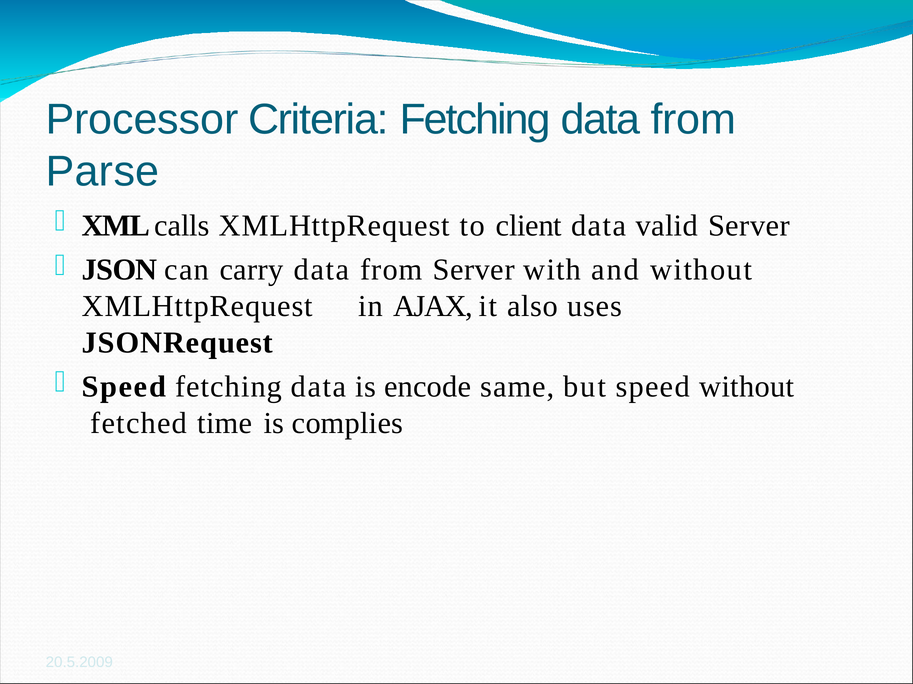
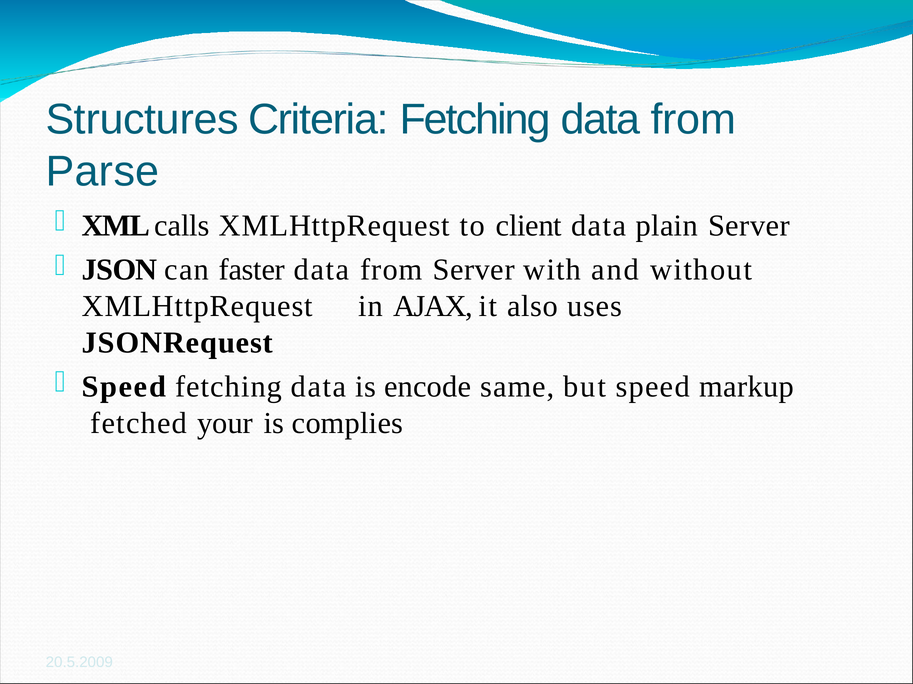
Processor: Processor -> Structures (142, 120)
valid: valid -> plain (667, 226)
carry: carry -> faster (252, 270)
speed without: without -> markup (747, 387)
time: time -> your (225, 424)
